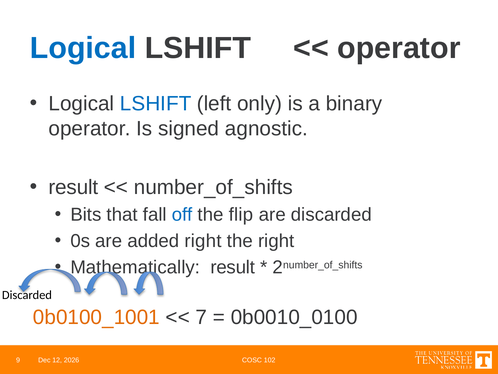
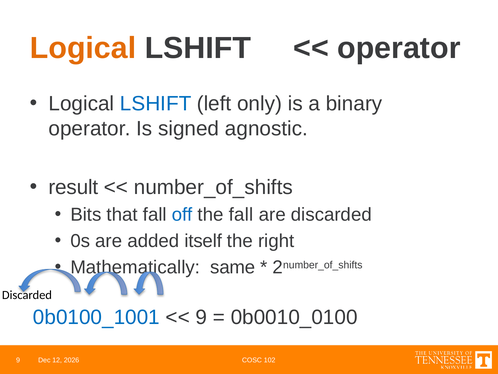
Logical colour: blue -> orange (83, 48)
the flip: flip -> fall (241, 215)
added right: right -> itself (203, 241)
result: result -> same (233, 267)
0b0100_1001 colour: orange -> blue (96, 317)
7: 7 -> 9 (201, 317)
